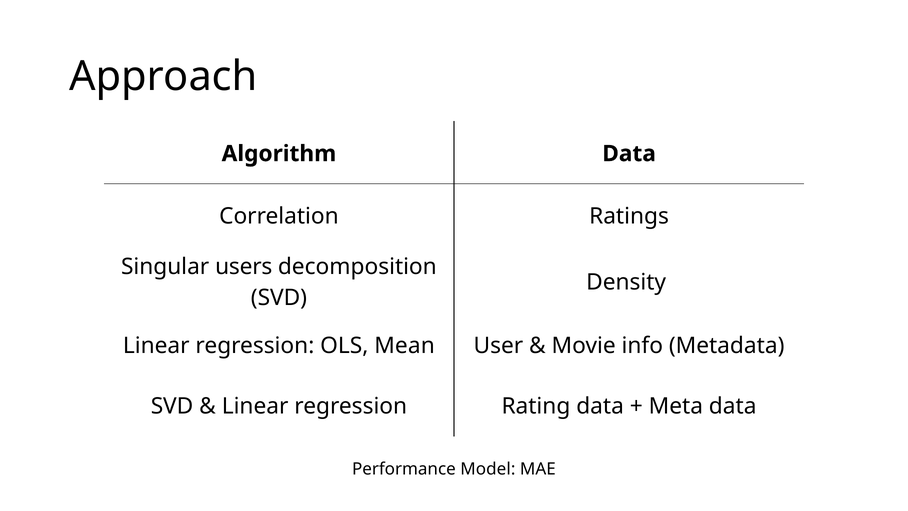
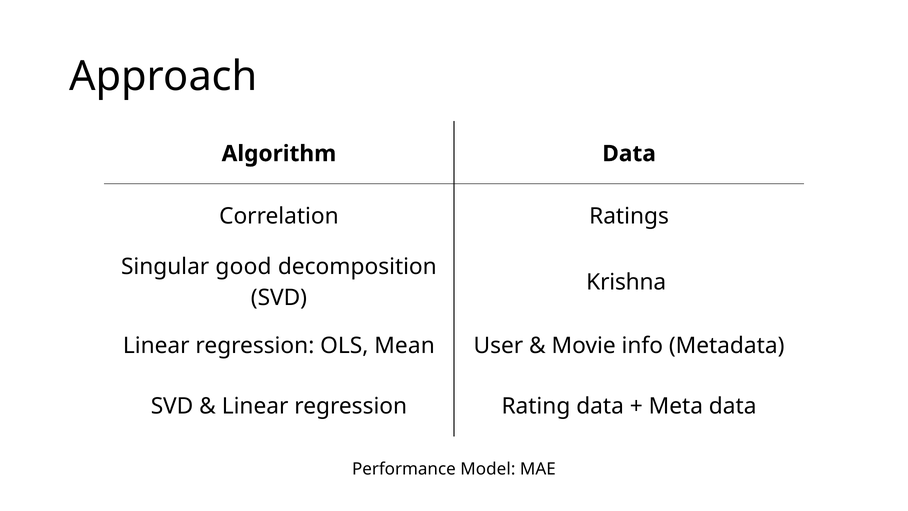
users: users -> good (244, 266)
Density: Density -> Krishna (626, 282)
